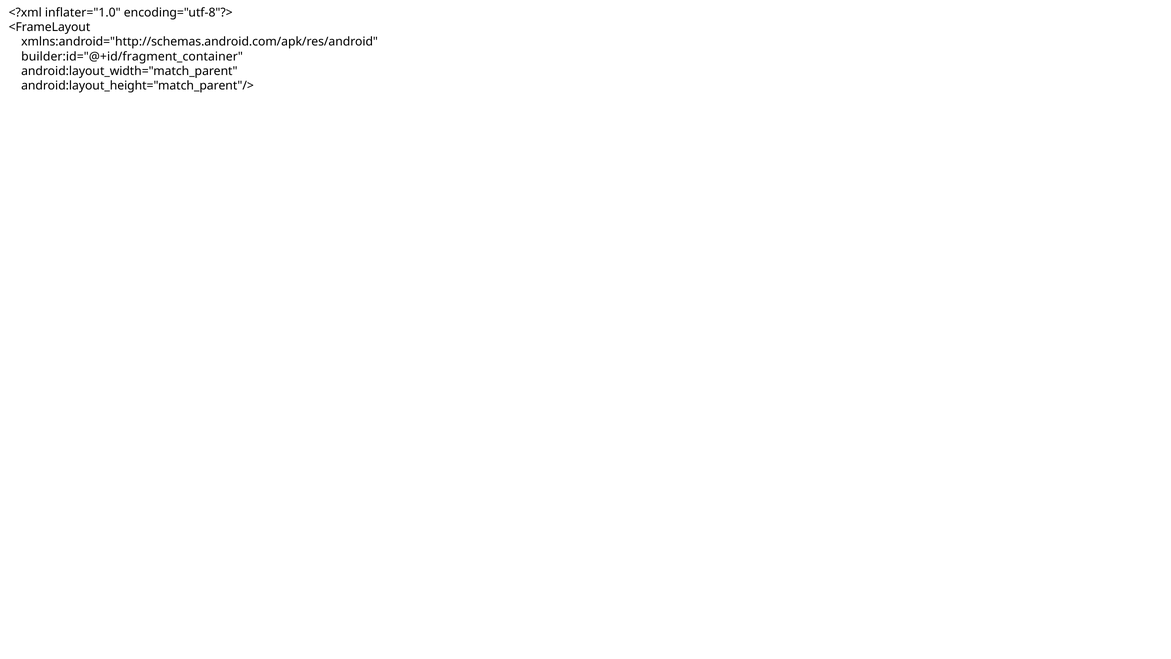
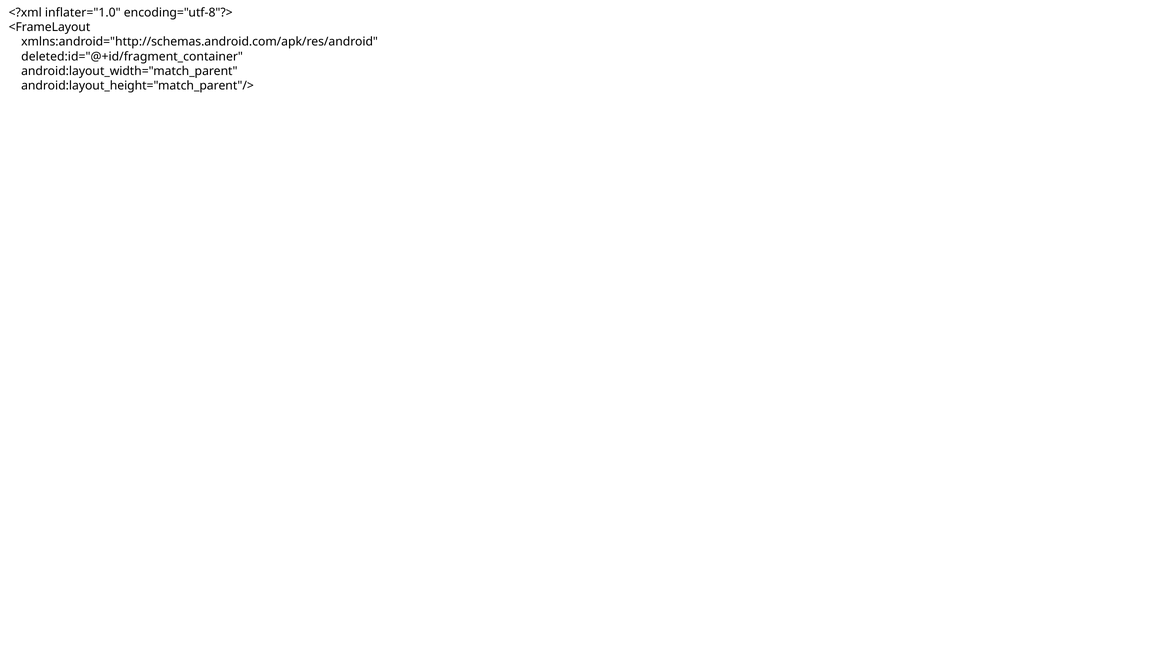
builder:id="@+id/fragment_container: builder:id="@+id/fragment_container -> deleted:id="@+id/fragment_container (132, 56)
